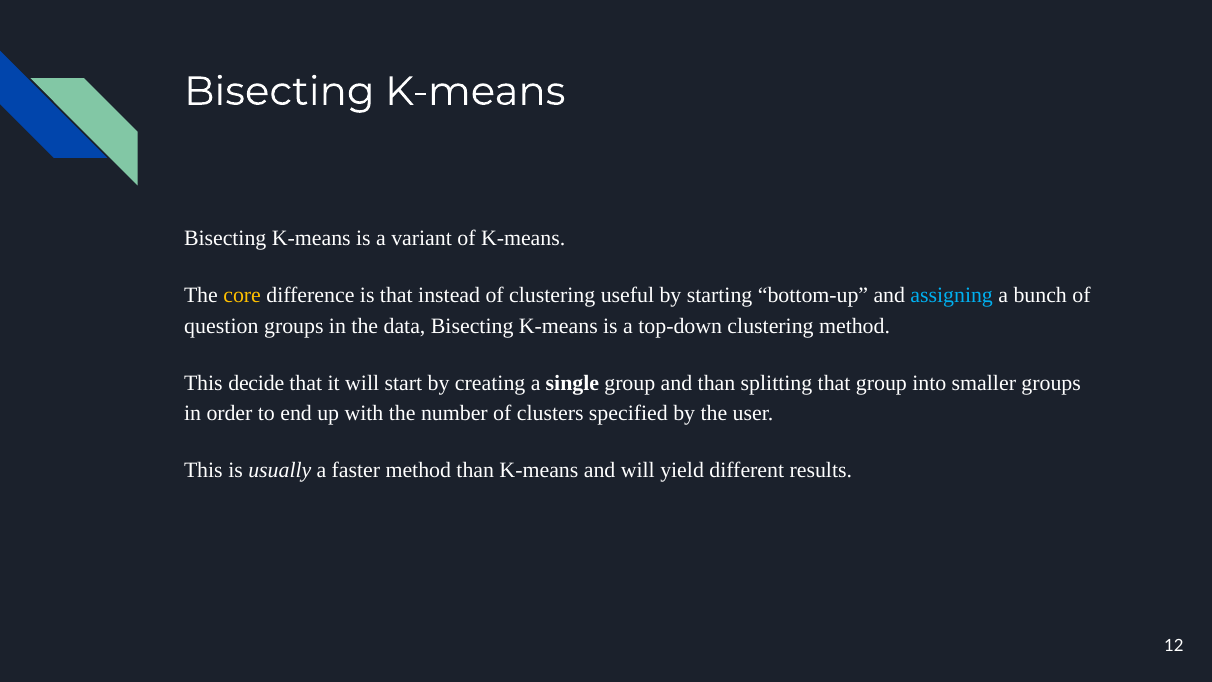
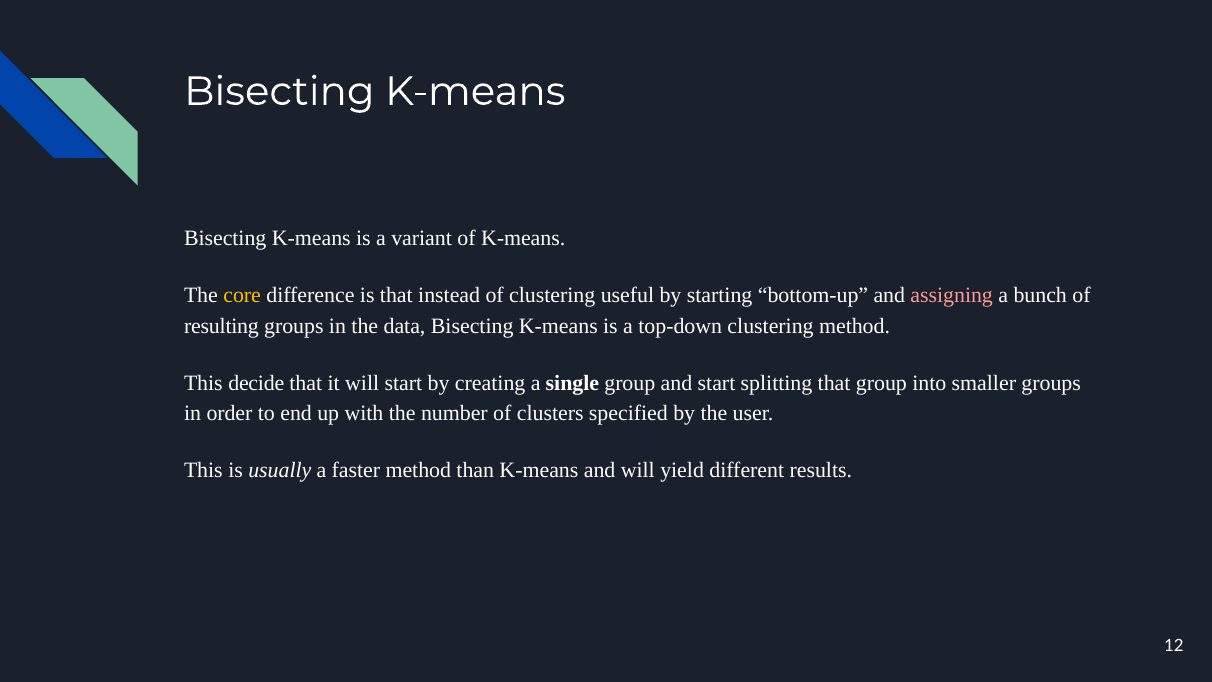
assigning colour: light blue -> pink (952, 296)
question: question -> resulting (221, 326)
and than: than -> start (717, 383)
